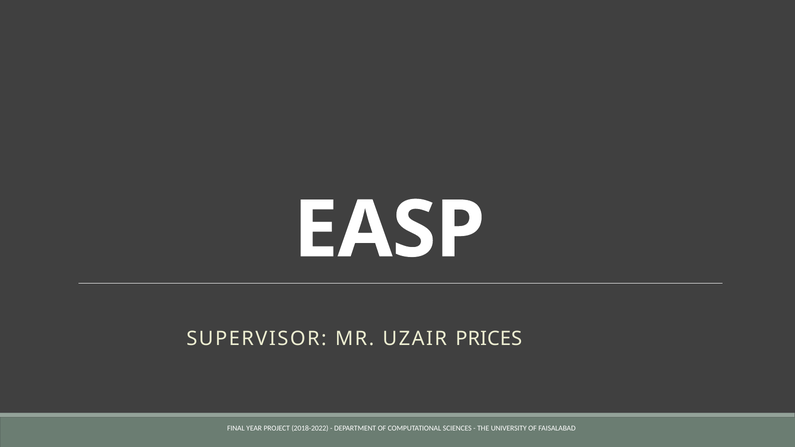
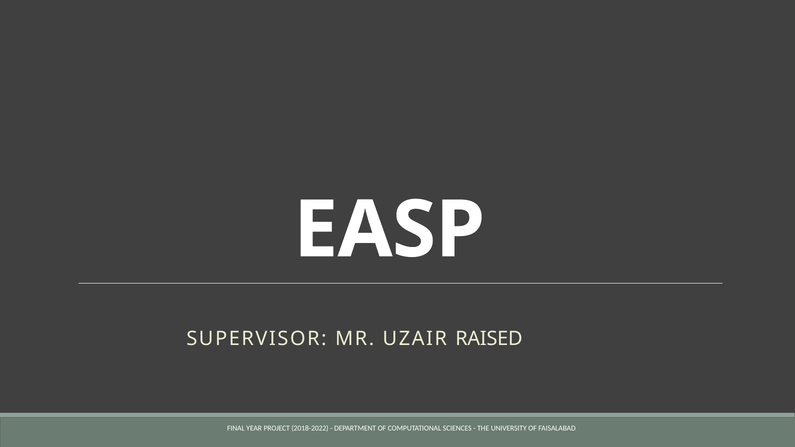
PRICES: PRICES -> RAISED (489, 339)
